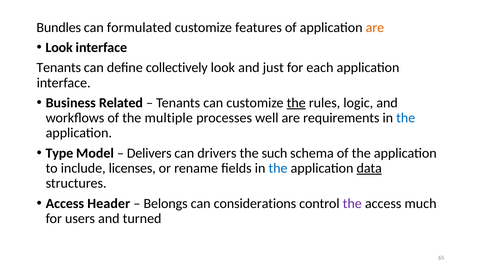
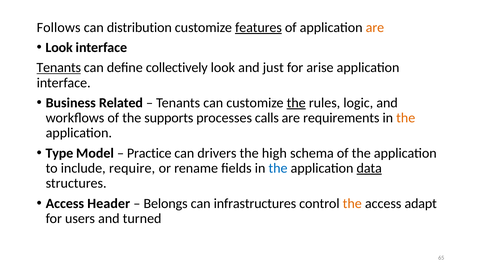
Bundles: Bundles -> Follows (59, 27)
formulated: formulated -> distribution (139, 27)
features underline: none -> present (258, 27)
Tenants underline: none -> present (59, 68)
each: each -> arise (320, 68)
multiple: multiple -> supports (169, 118)
well: well -> calls (267, 118)
the colour: blue -> orange (406, 118)
Delivers: Delivers -> Practice (149, 153)
such: such -> high (274, 153)
licenses: licenses -> require (132, 169)
considerations: considerations -> infrastructures (255, 204)
the colour: purple -> orange (352, 204)
much: much -> adapt (421, 204)
